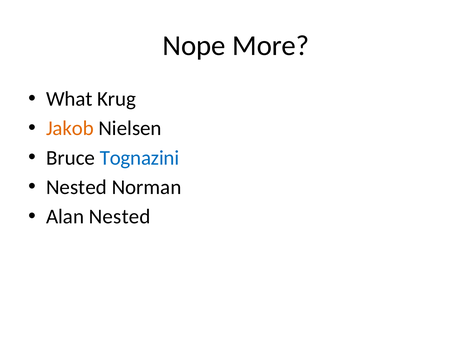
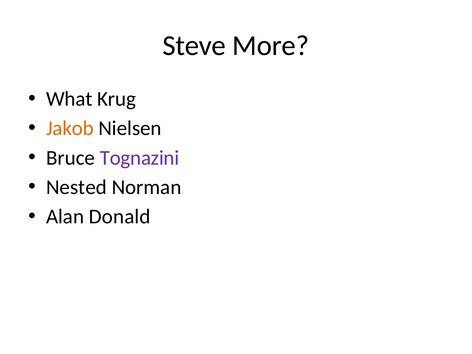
Nope: Nope -> Steve (194, 46)
Tognazini colour: blue -> purple (140, 158)
Alan Nested: Nested -> Donald (120, 217)
